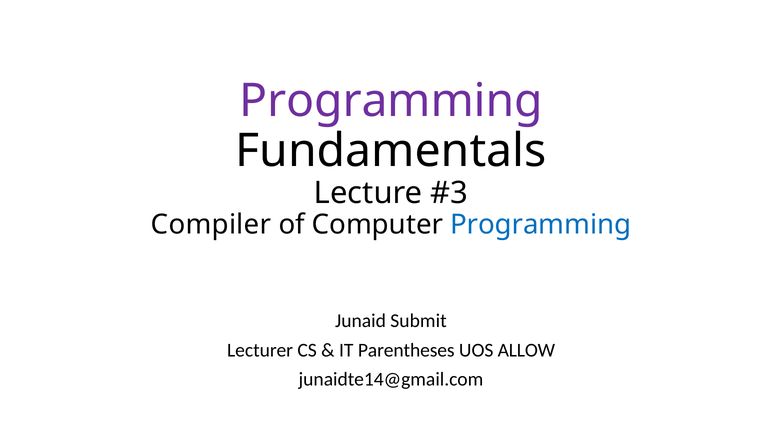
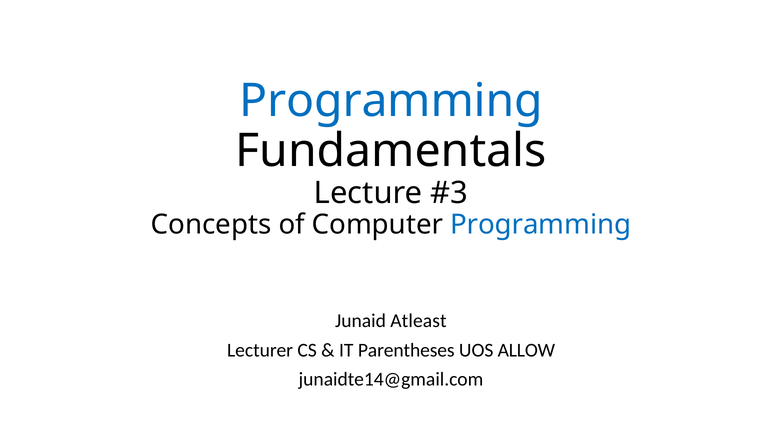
Programming colour: purple -> blue (391, 101)
Compiler: Compiler -> Concepts (211, 224)
Submit: Submit -> Atleast (418, 321)
